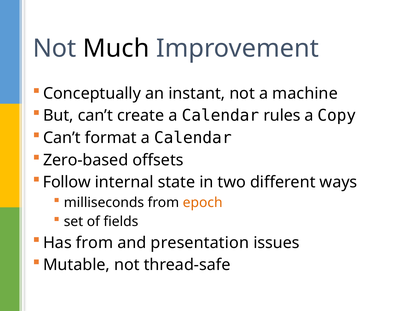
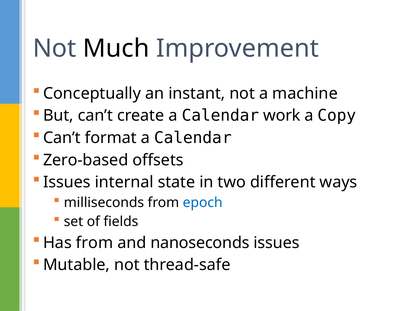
rules: rules -> work (282, 116)
Follow: Follow -> Issues (67, 182)
epoch colour: orange -> blue (203, 203)
presentation: presentation -> nanoseconds (200, 243)
